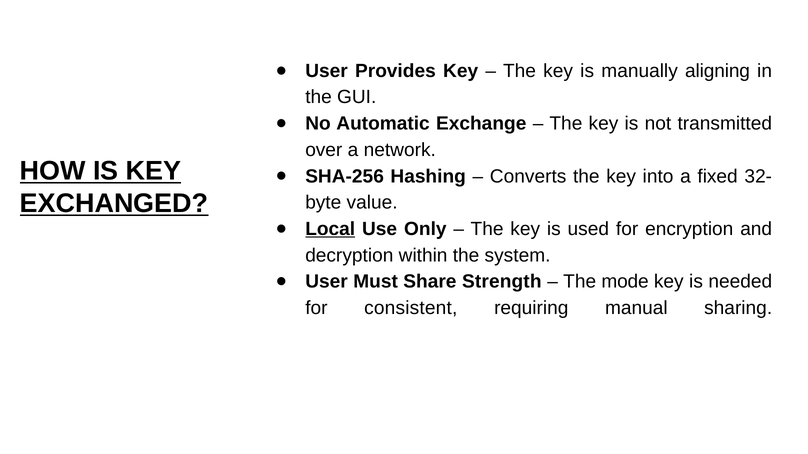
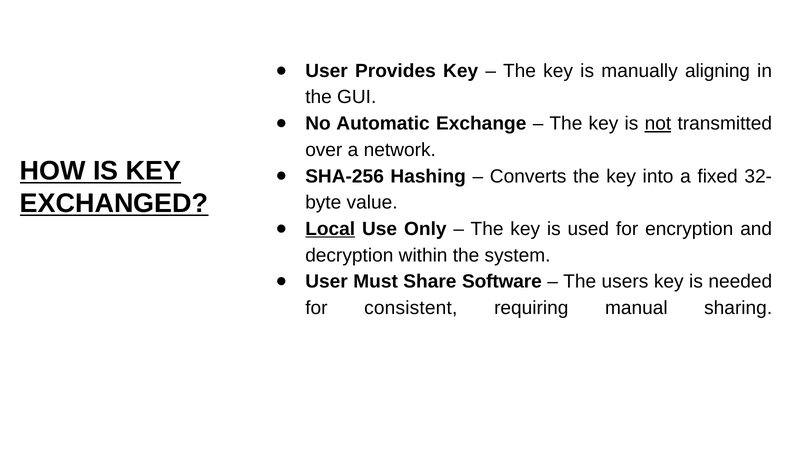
not underline: none -> present (658, 124)
Strength: Strength -> Software (502, 282)
mode: mode -> users (625, 282)
